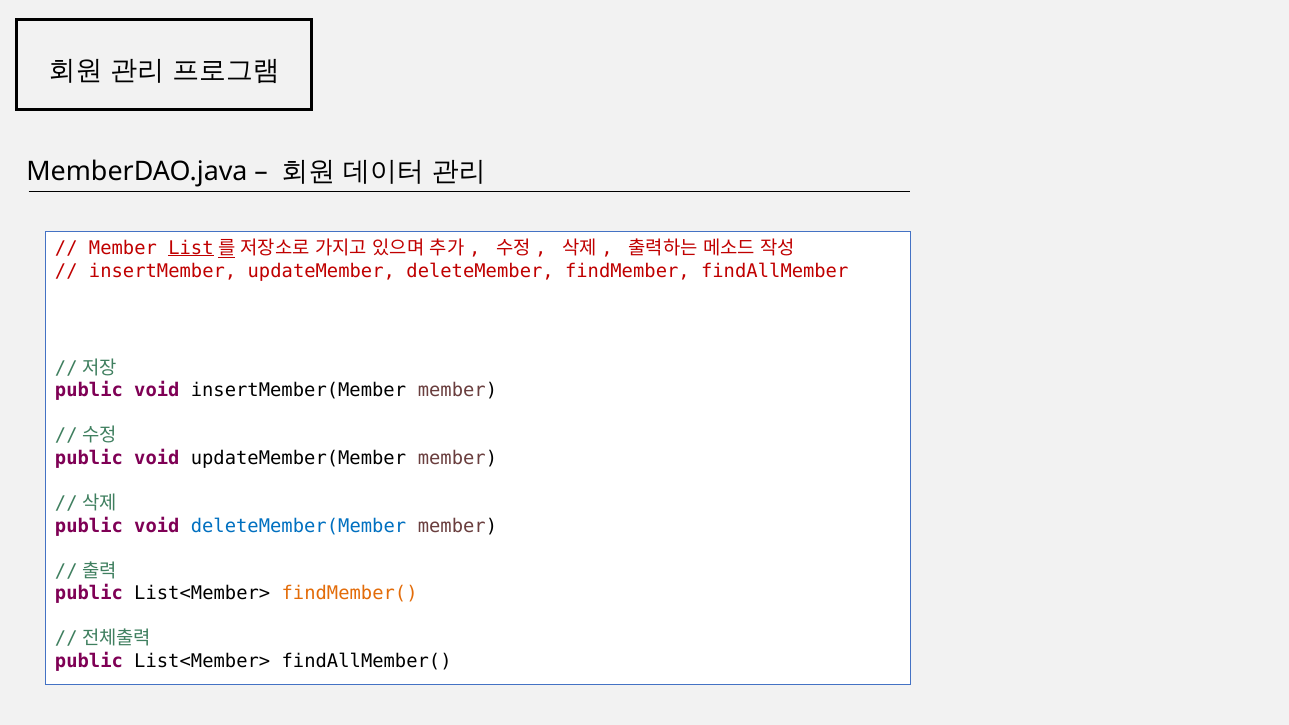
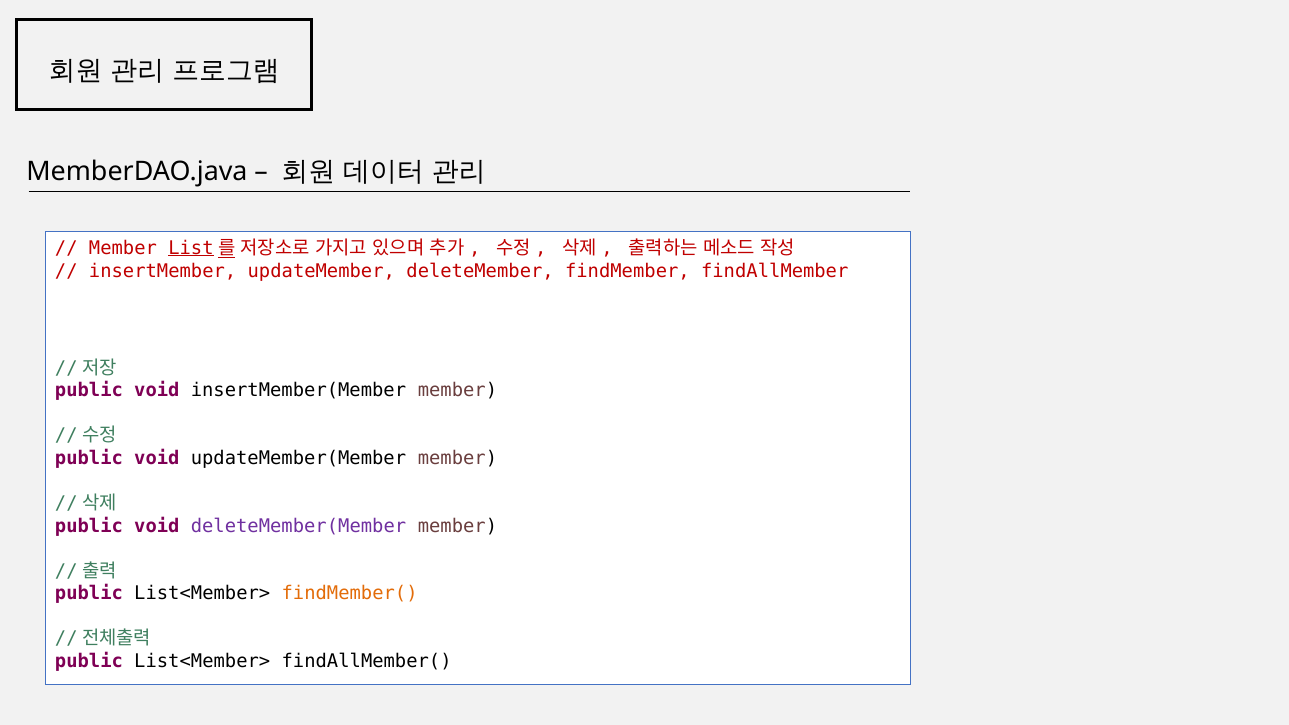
deleteMember(Member colour: blue -> purple (298, 526)
